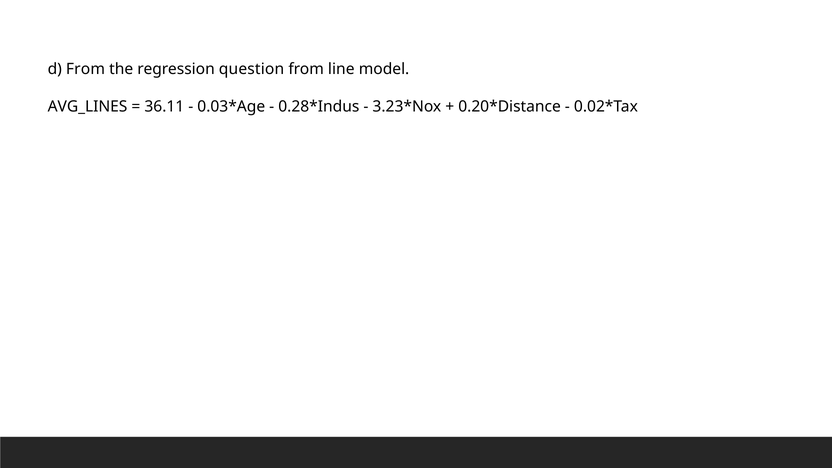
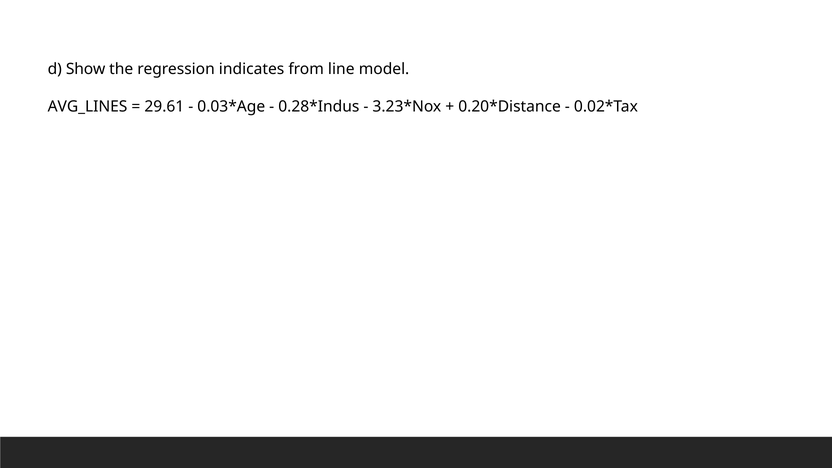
d From: From -> Show (86, 69)
question: question -> indicates (252, 69)
36.11: 36.11 -> 29.61 (164, 107)
